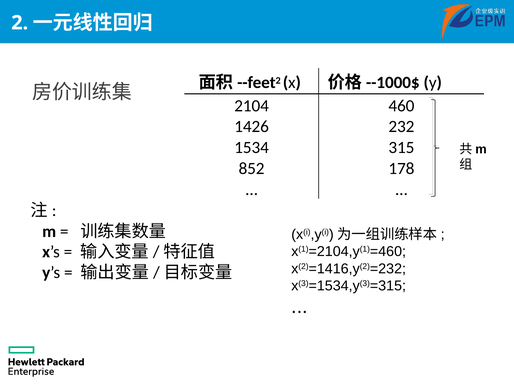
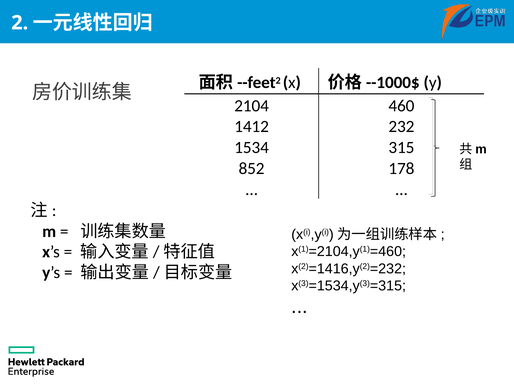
1426: 1426 -> 1412 (252, 127)
